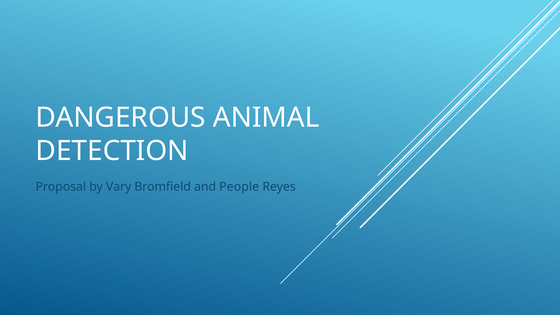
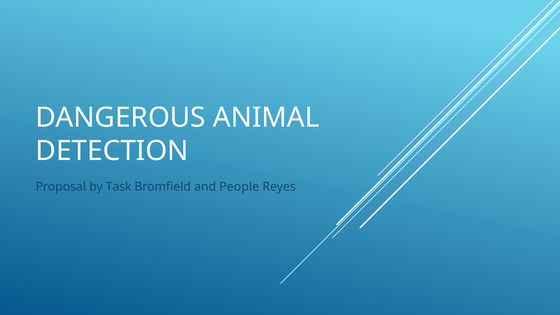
Vary: Vary -> Task (119, 187)
